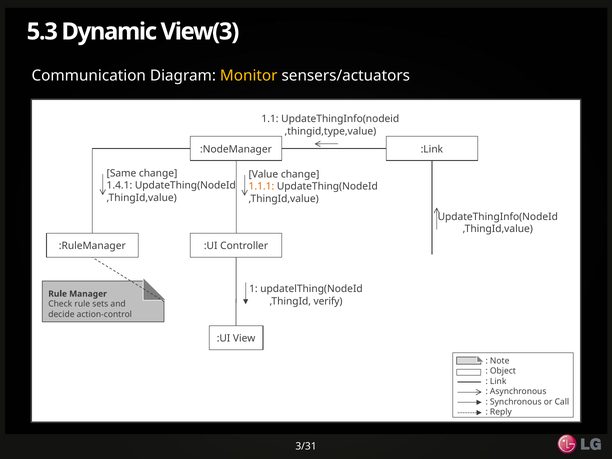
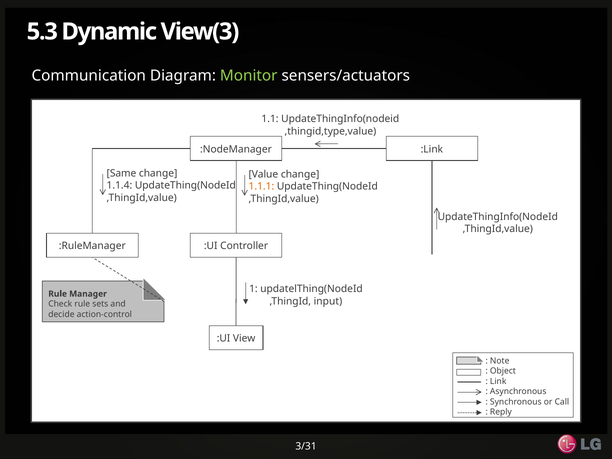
Monitor colour: yellow -> light green (249, 76)
1.4.1: 1.4.1 -> 1.1.4 (119, 186)
verify: verify -> input (328, 301)
